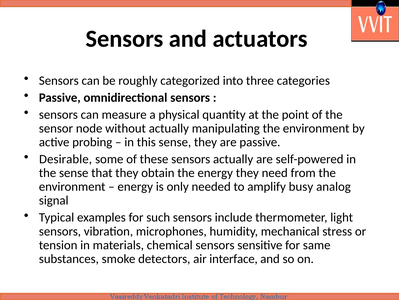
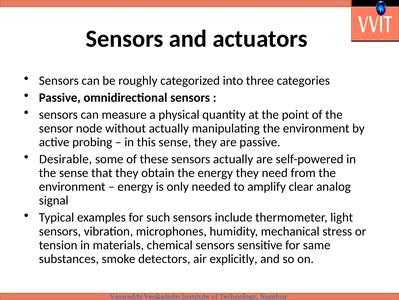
busy: busy -> clear (301, 186)
interface: interface -> explicitly (234, 258)
